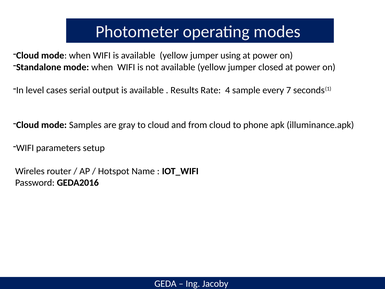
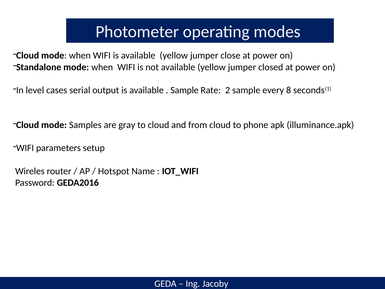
using: using -> close (230, 55)
Results: Results -> Sample (185, 90)
4: 4 -> 2 (228, 90)
7: 7 -> 8 (289, 90)
